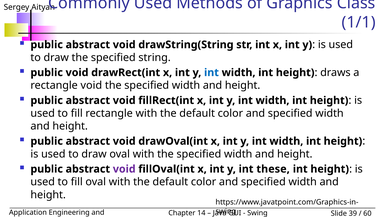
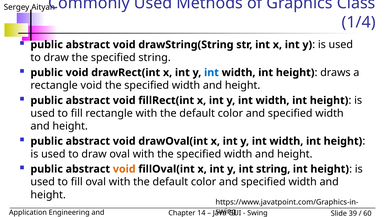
1/1: 1/1 -> 1/4 (359, 22)
void colour: purple -> orange (124, 169)
int these: these -> string (273, 169)
